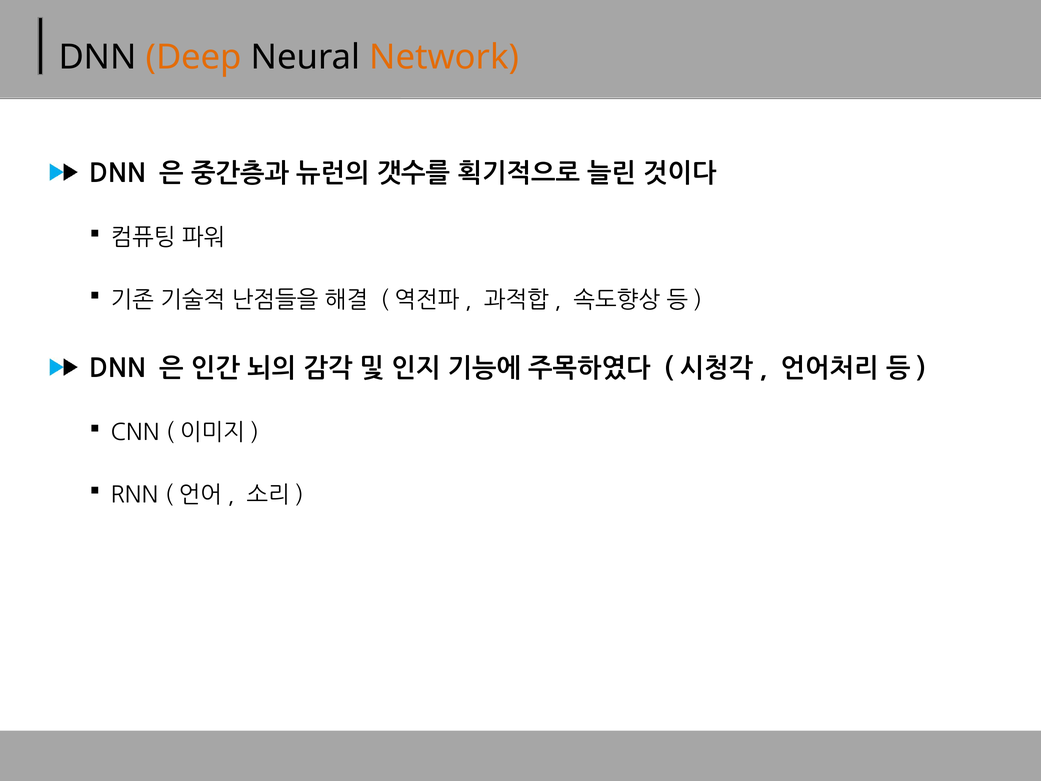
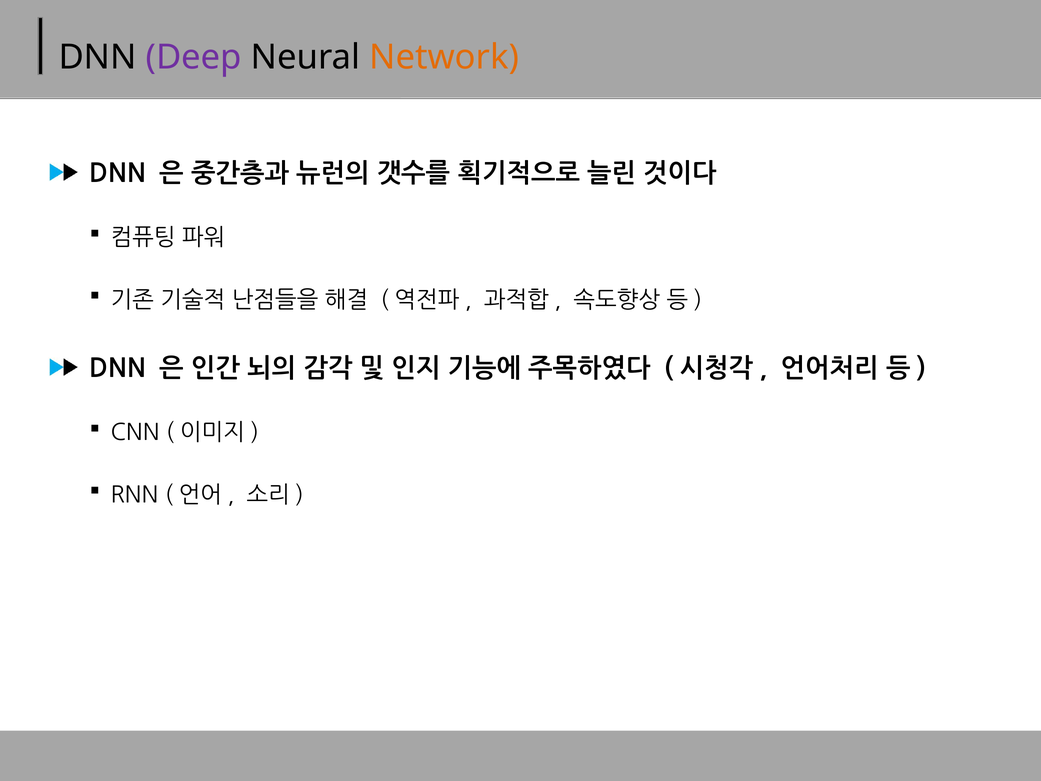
Deep colour: orange -> purple (194, 57)
